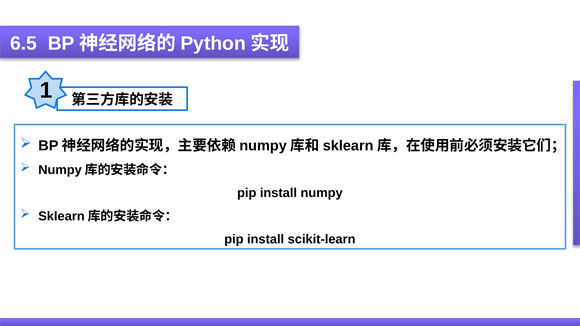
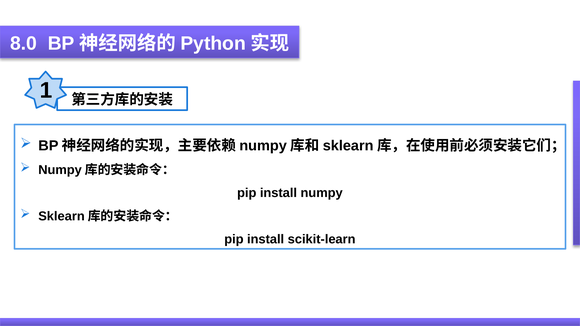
6.5: 6.5 -> 8.0 (24, 43)
